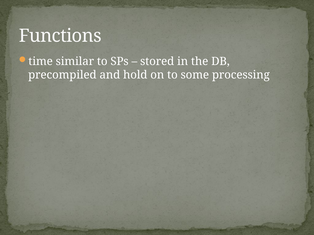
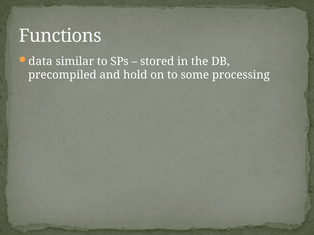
time: time -> data (41, 61)
